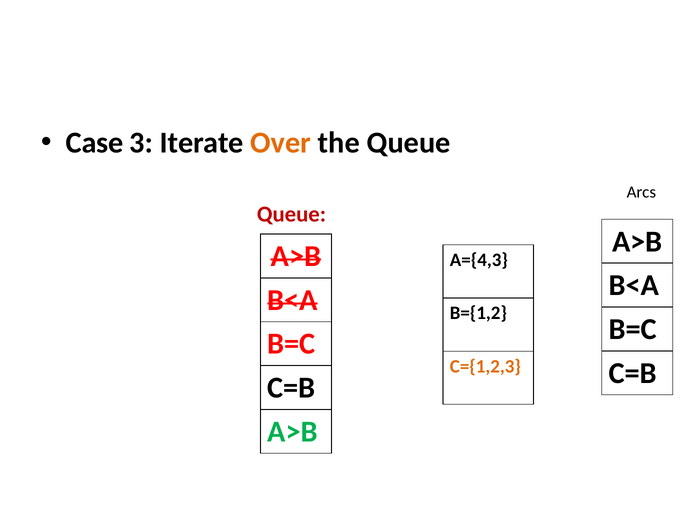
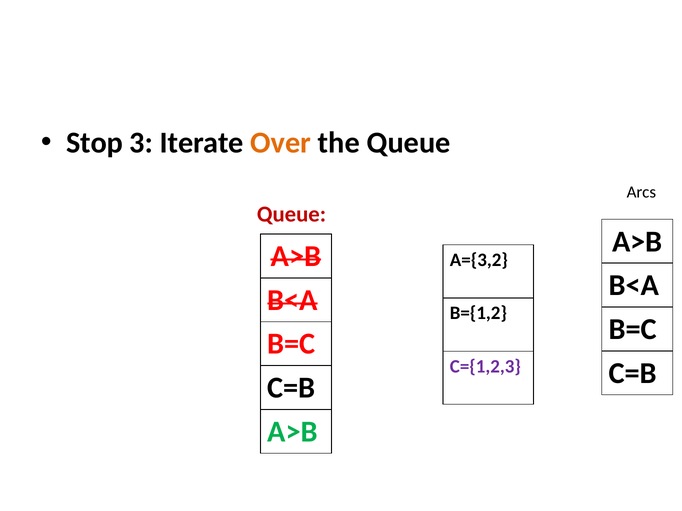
Case: Case -> Stop (95, 143)
A={4,3: A={4,3 -> A={3,2 (479, 260)
C={1,2,3 colour: orange -> purple (485, 367)
